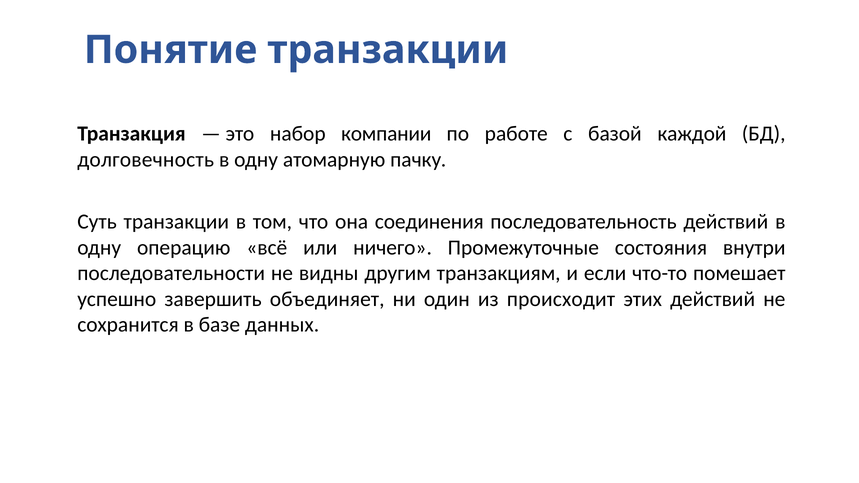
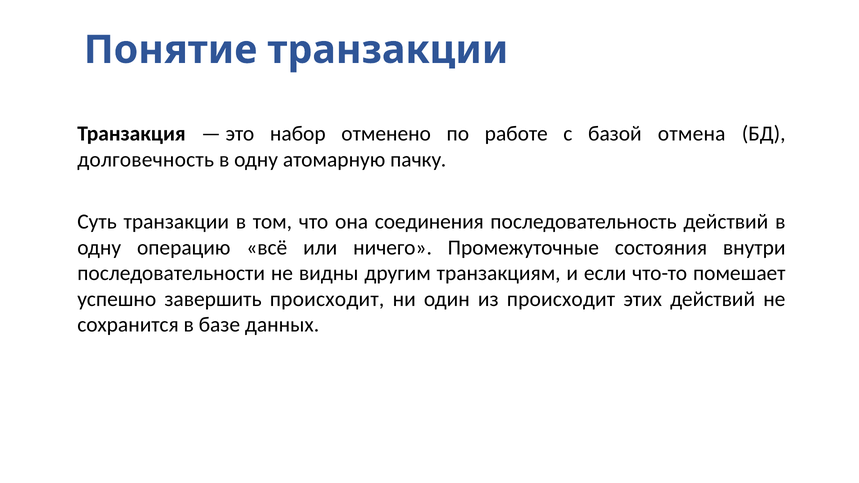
компании: компании -> отменено (386, 134)
каждой: каждой -> отмена (692, 134)
завершить объединяет: объединяет -> происходит (327, 299)
